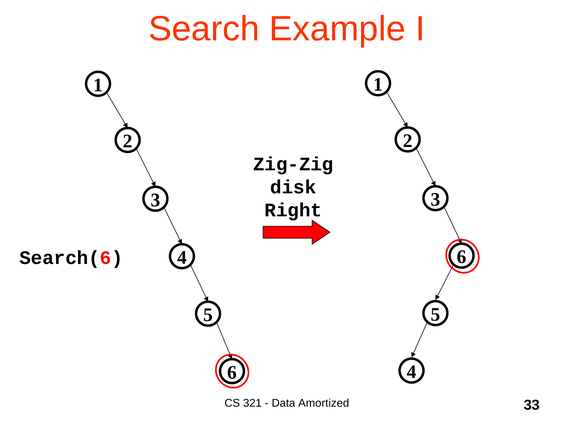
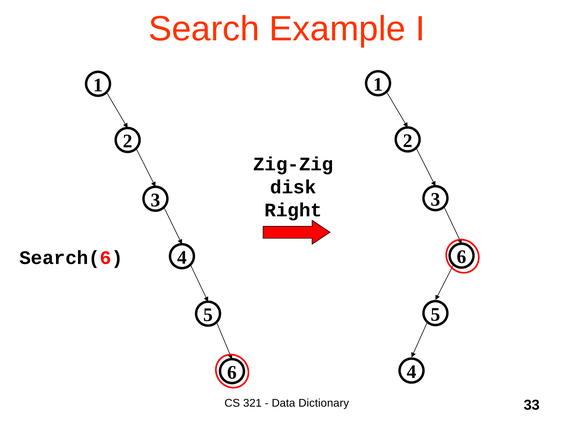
Amortized: Amortized -> Dictionary (324, 403)
